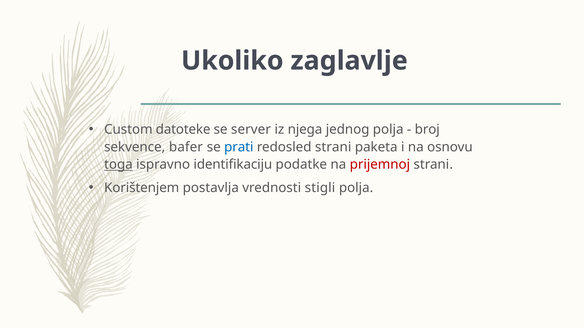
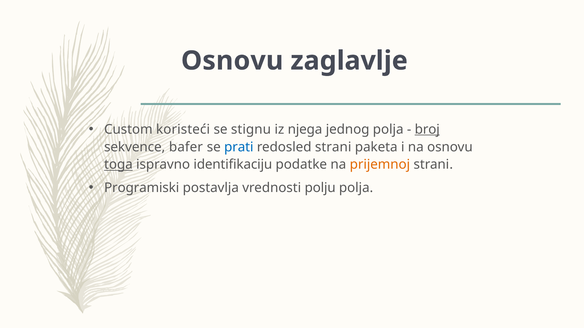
Ukoliko: Ukoliko -> Osnovu (232, 61)
datoteke: datoteke -> koristeći (183, 130)
server: server -> stignu (251, 130)
broj underline: none -> present (427, 130)
prijemnoj colour: red -> orange (380, 165)
Korištenjem: Korištenjem -> Programiski (142, 188)
stigli: stigli -> polju (320, 188)
